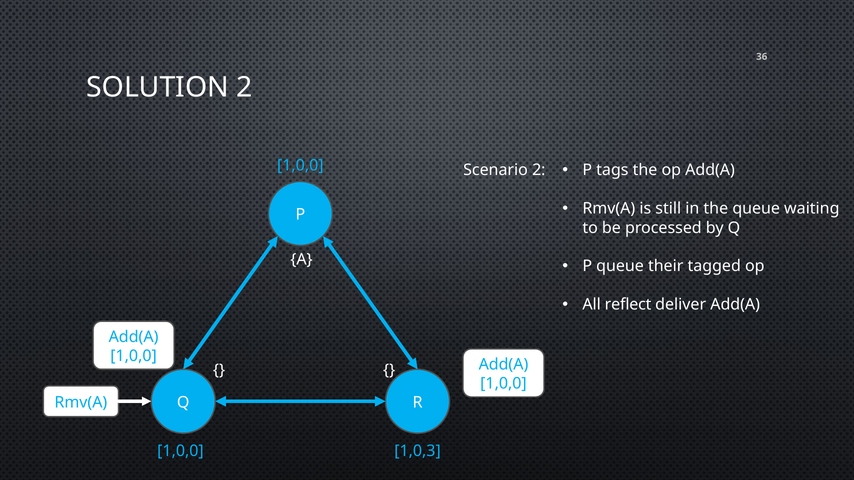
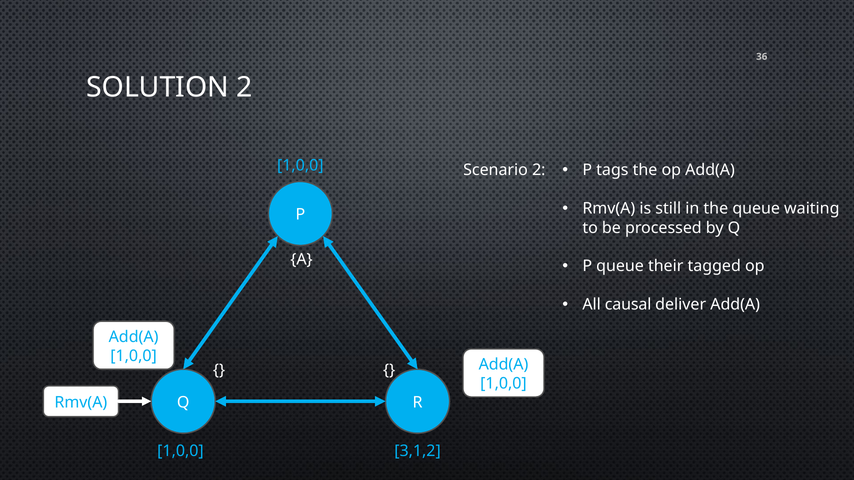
reflect: reflect -> causal (628, 305)
1,0,3: 1,0,3 -> 3,1,2 (418, 452)
